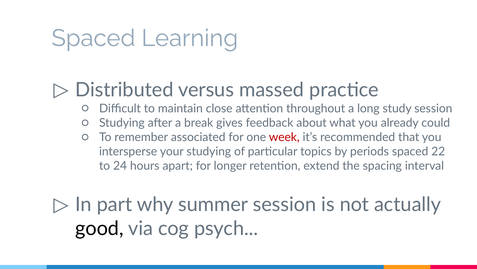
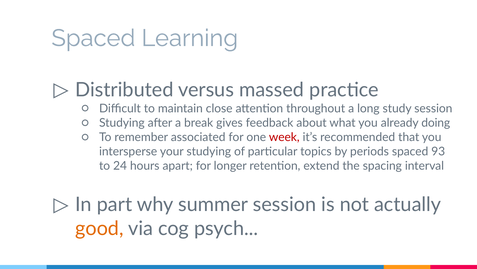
could: could -> doing (436, 123)
22: 22 -> 93 (438, 151)
good colour: black -> orange (99, 228)
